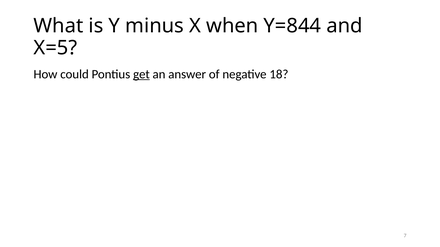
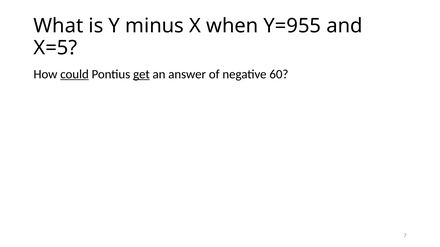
Y=844: Y=844 -> Y=955 (292, 26)
could underline: none -> present (75, 74)
18: 18 -> 60 (279, 74)
